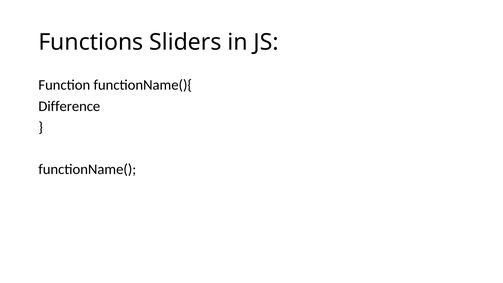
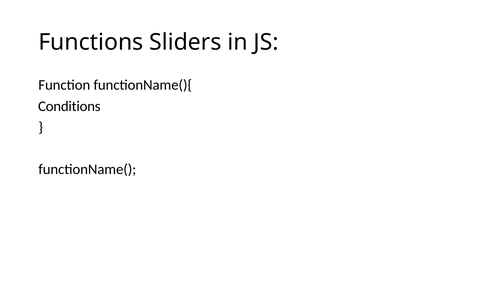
Difference: Difference -> Conditions (69, 106)
